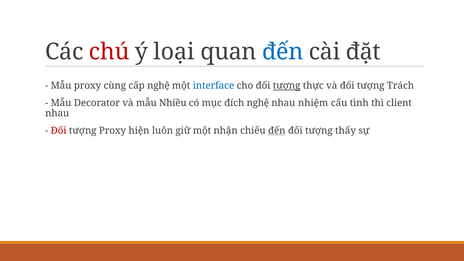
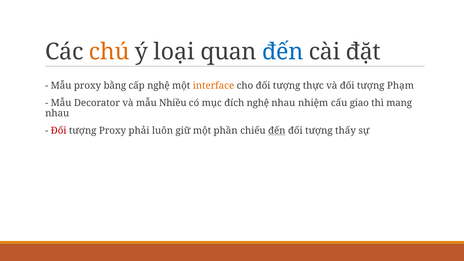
chú colour: red -> orange (109, 52)
cùng: cùng -> bằng (115, 86)
interface colour: blue -> orange (213, 86)
tượng underline: present -> none (287, 86)
Trách: Trách -> Phạm (400, 86)
tình: tình -> giao (359, 103)
client: client -> mang (399, 103)
hiện: hiện -> phải (139, 131)
nhận: nhận -> phần (226, 131)
